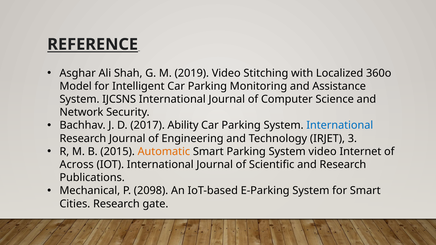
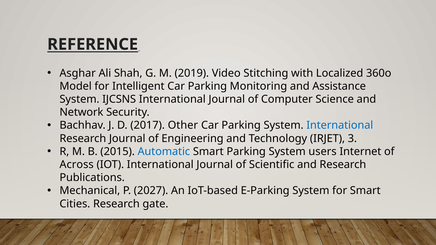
Ability: Ability -> Other (183, 125)
Automatic colour: orange -> blue (164, 152)
System video: video -> users (323, 152)
2098: 2098 -> 2027 (151, 191)
